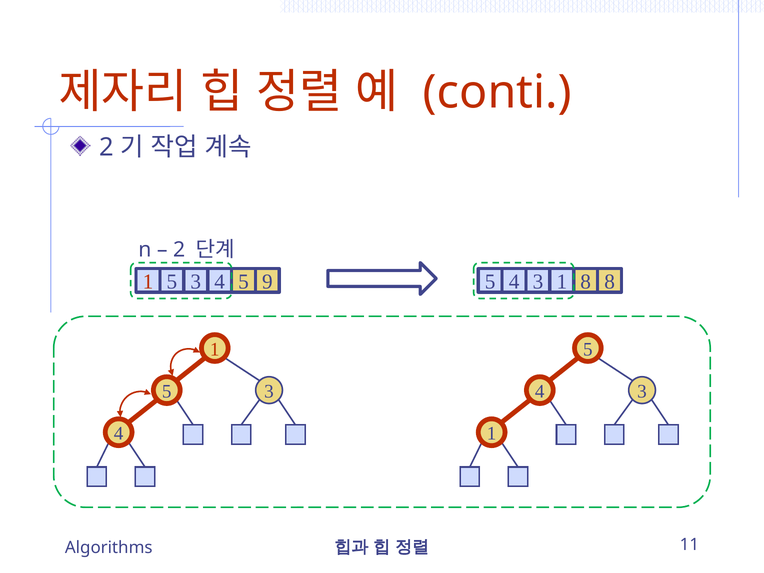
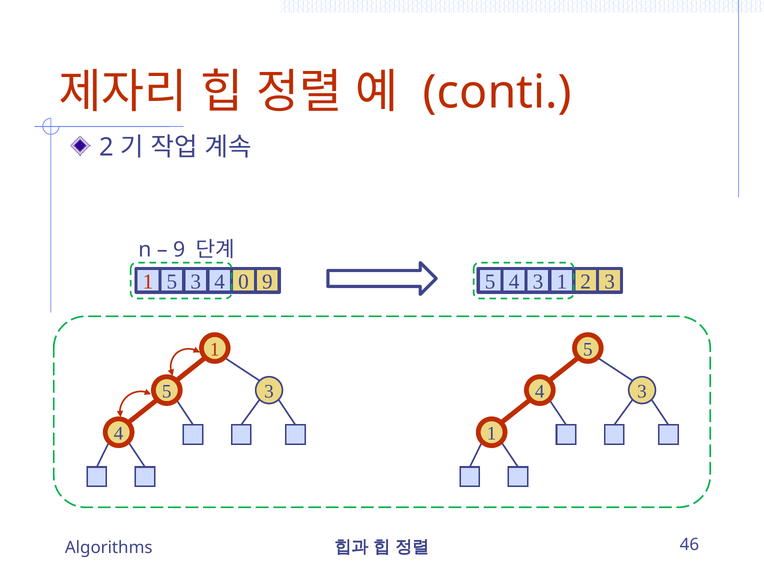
2: 2 -> 9 (179, 250)
5 5: 5 -> 0 (244, 282)
8: 8 -> 2 (586, 282)
5 4 8: 8 -> 3 (610, 282)
11: 11 -> 46 (689, 545)
